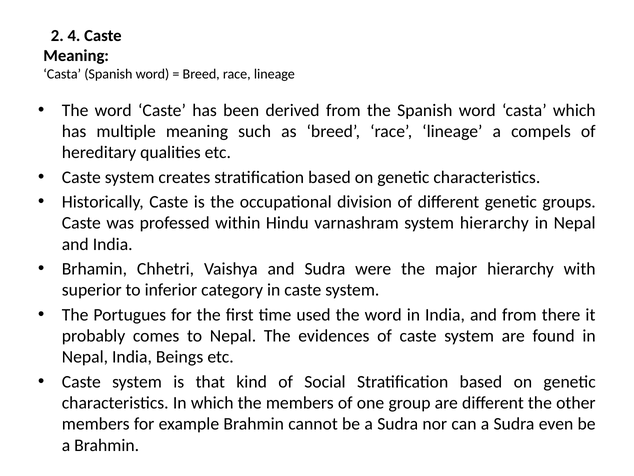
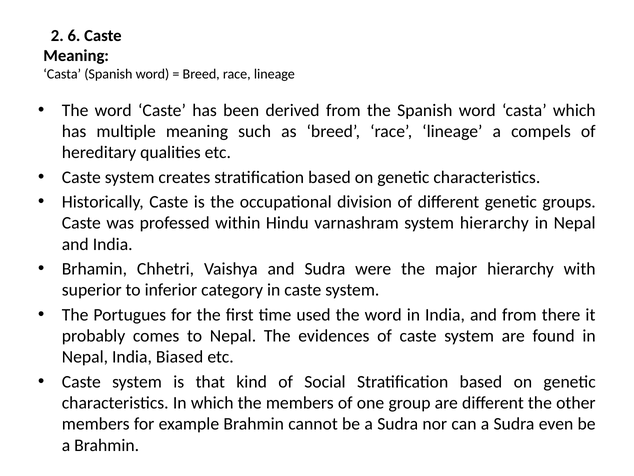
4: 4 -> 6 (74, 35)
Beings: Beings -> Biased (180, 357)
